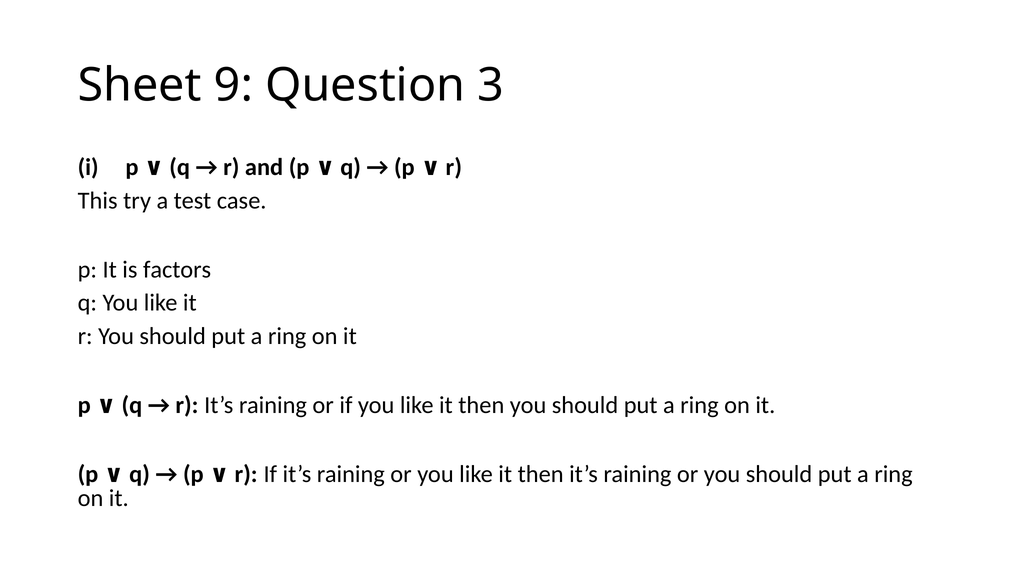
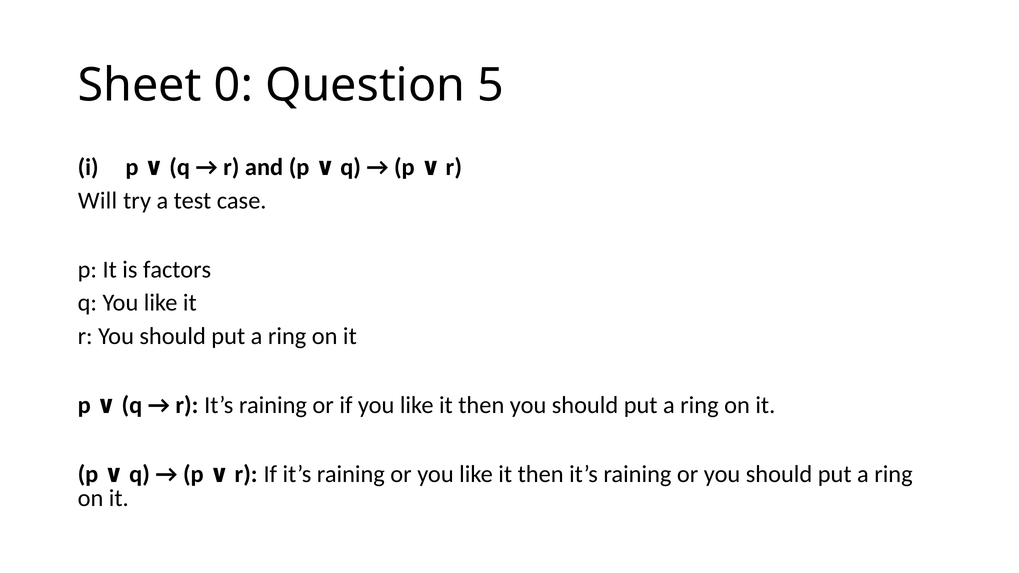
9: 9 -> 0 (233, 86)
3: 3 -> 5 (491, 86)
This: This -> Will (98, 201)
